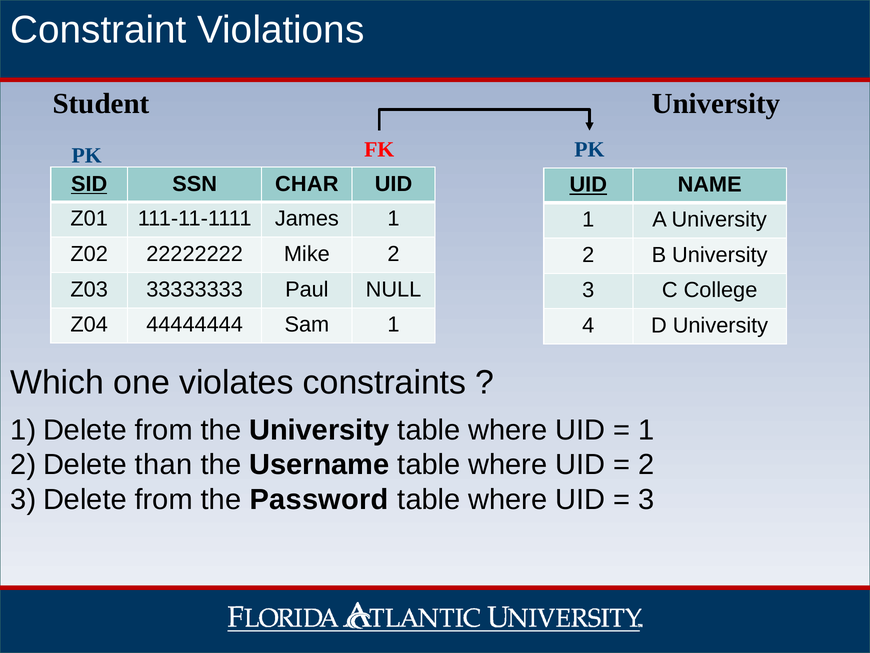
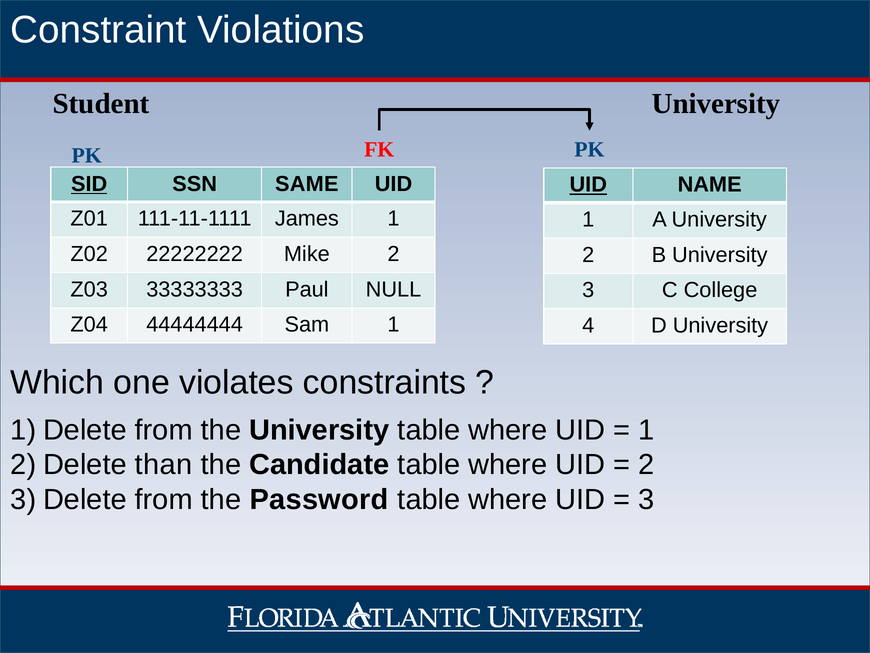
CHAR: CHAR -> SAME (307, 184)
Username: Username -> Candidate (319, 464)
